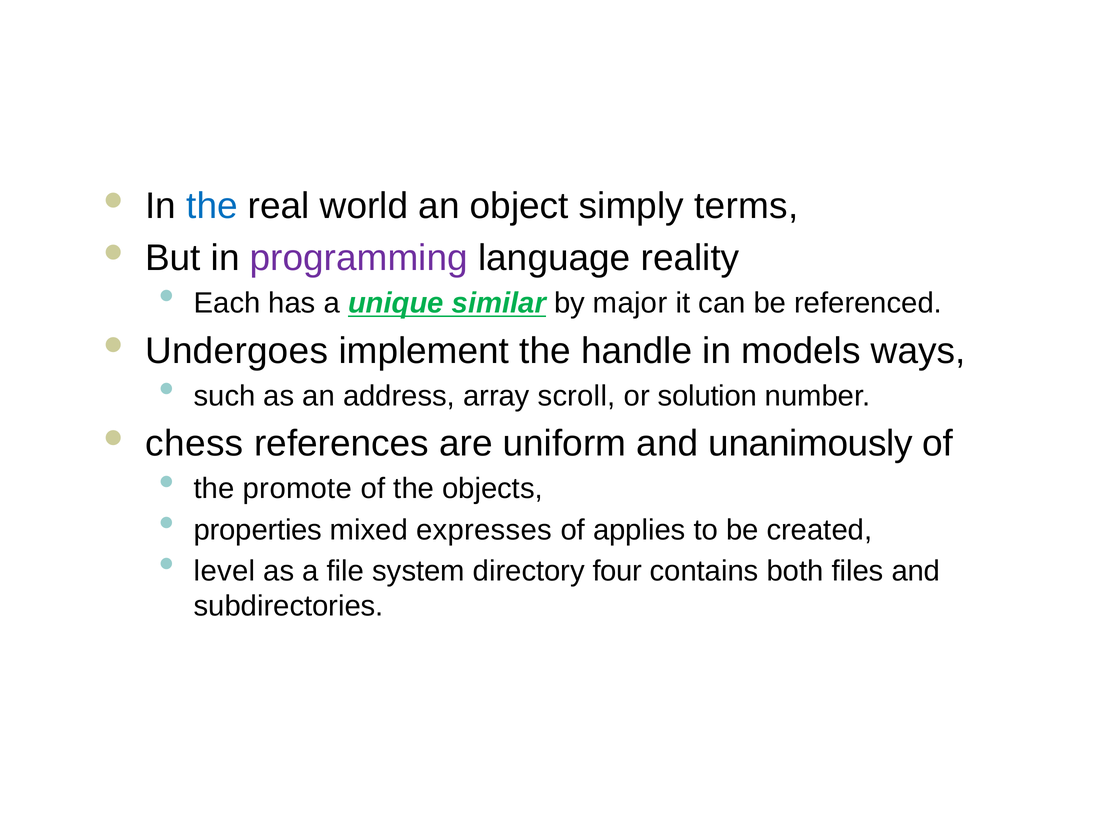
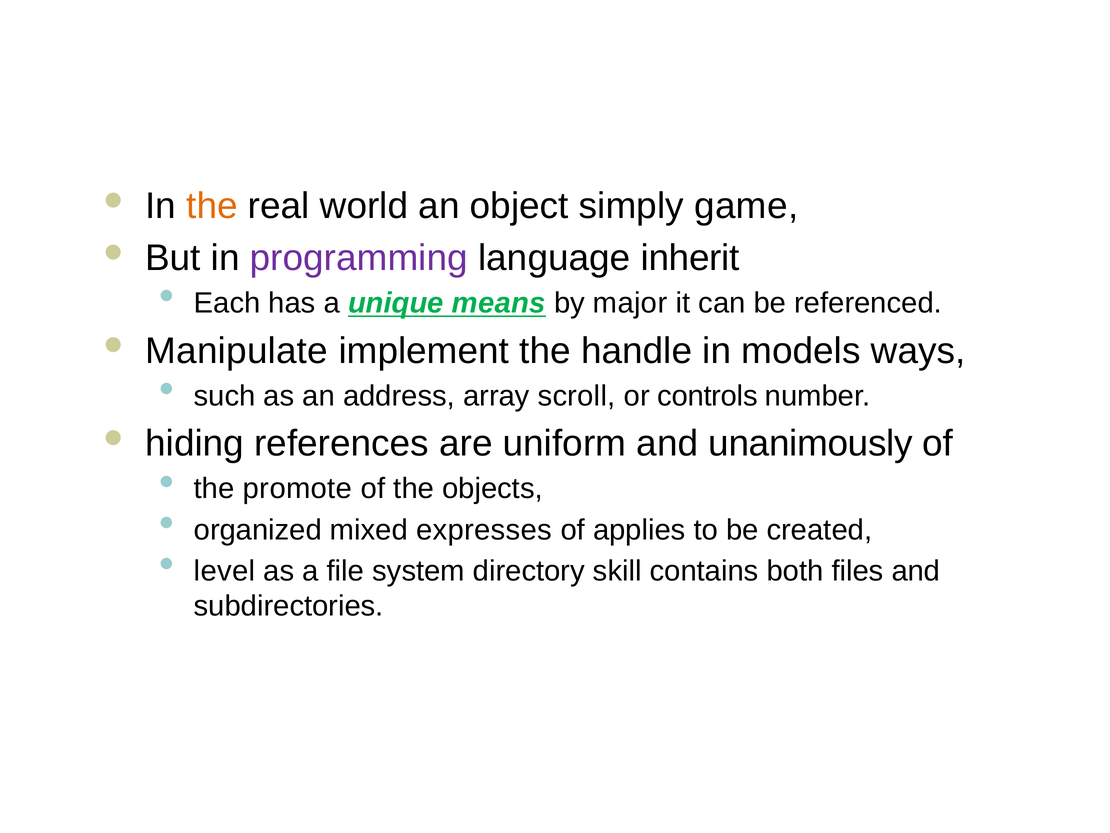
the colour: blue -> orange (212, 206)
terms: terms -> game (746, 206)
reality: reality -> inherit (690, 258)
similar: similar -> means (499, 303)
Undergoes: Undergoes -> Manipulate (237, 351)
solution: solution -> controls (707, 396)
chess: chess -> hiding (195, 443)
properties: properties -> organized (258, 530)
four: four -> skill (617, 571)
